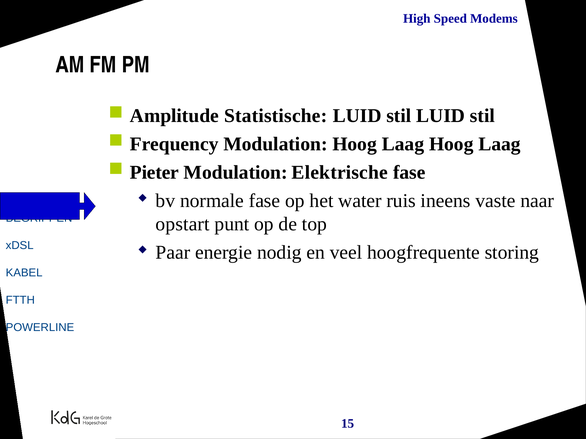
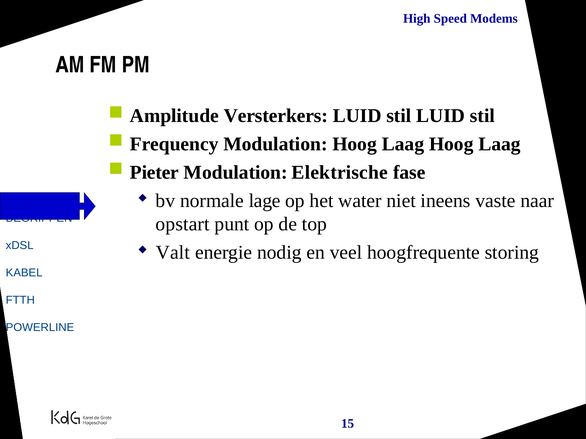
Statistische: Statistische -> Versterkers (276, 116)
normale fase: fase -> lage (265, 201)
ruis: ruis -> niet (401, 201)
Paar: Paar -> Valt (173, 253)
